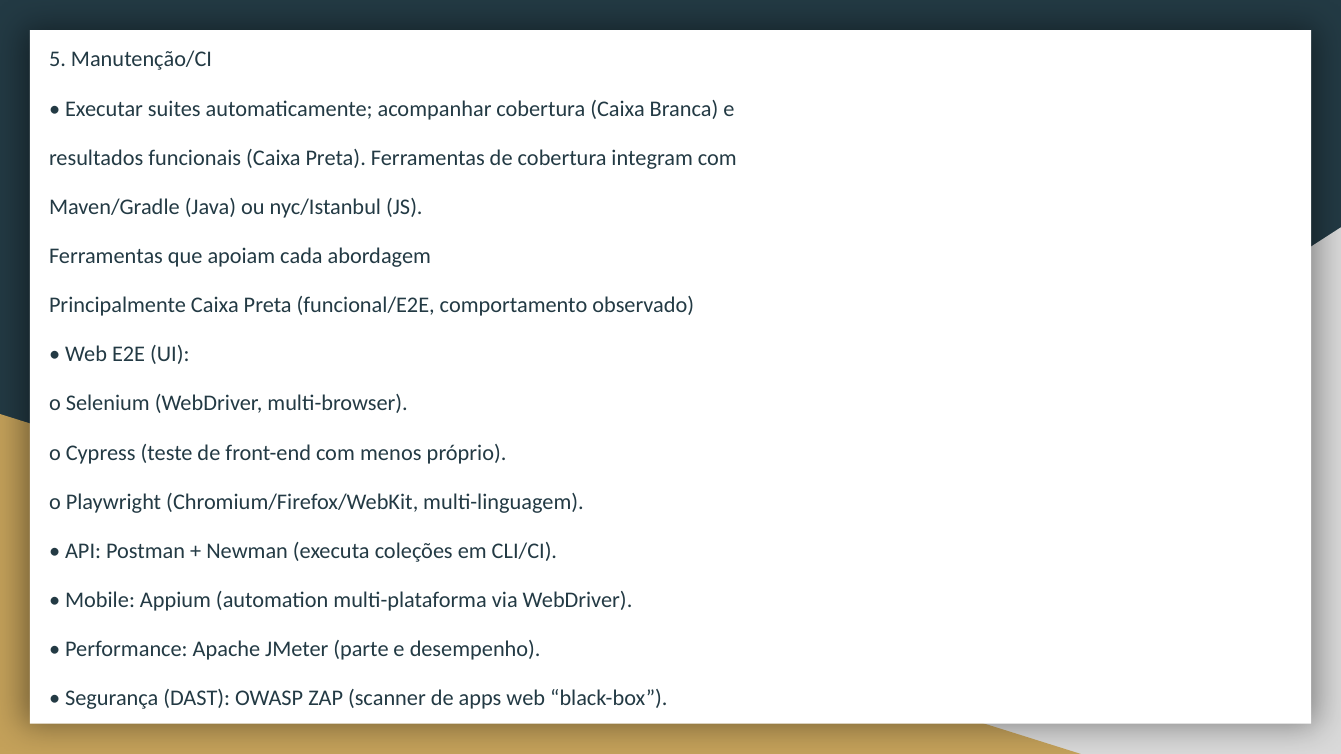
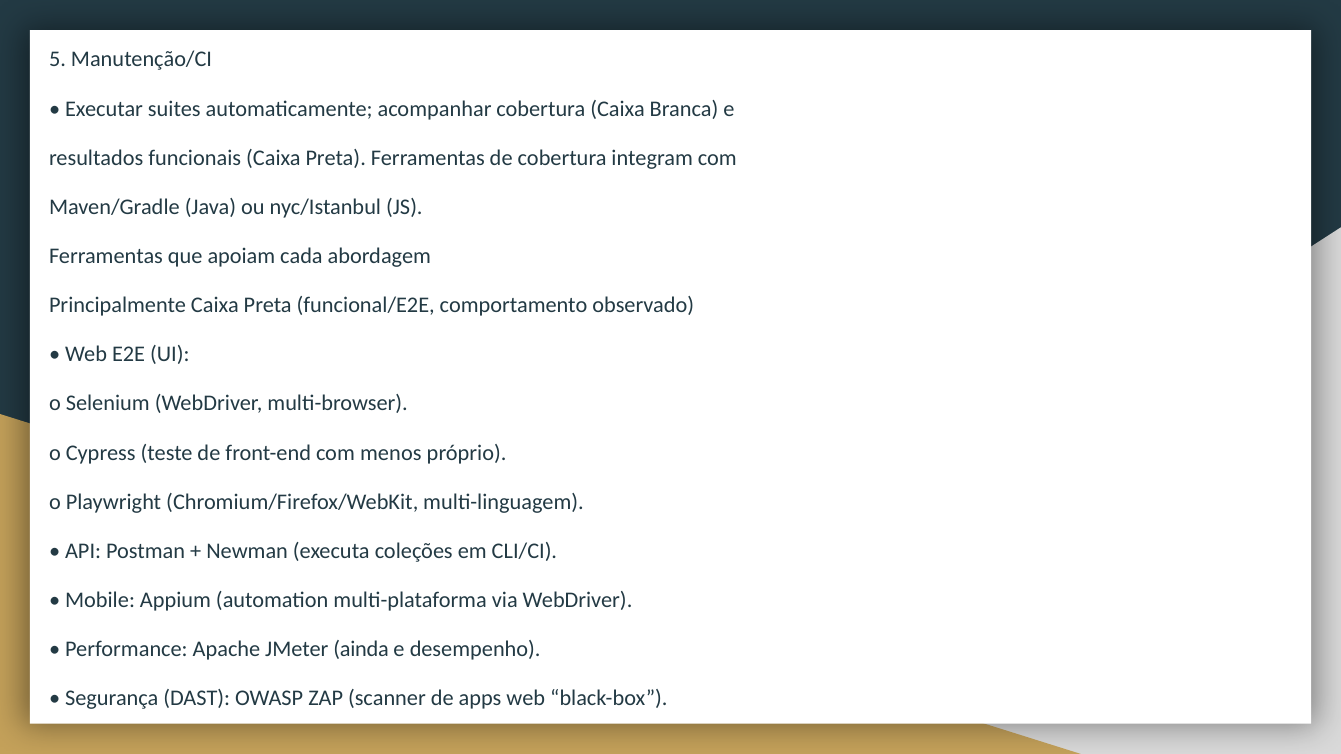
parte: parte -> ainda (361, 649)
